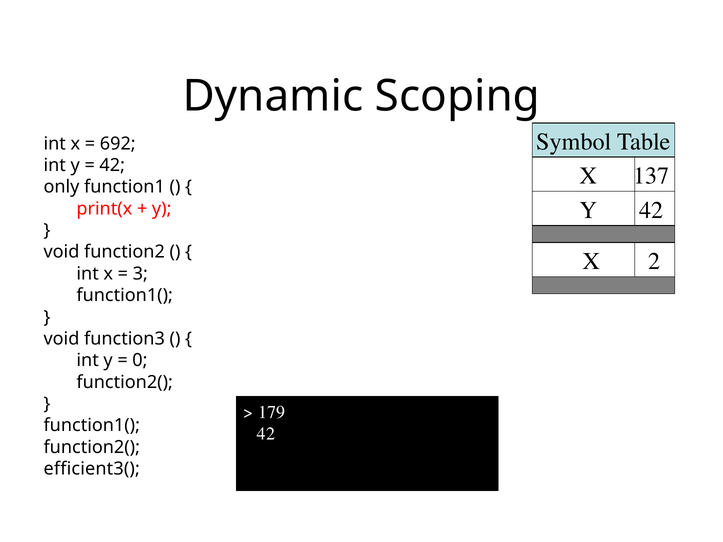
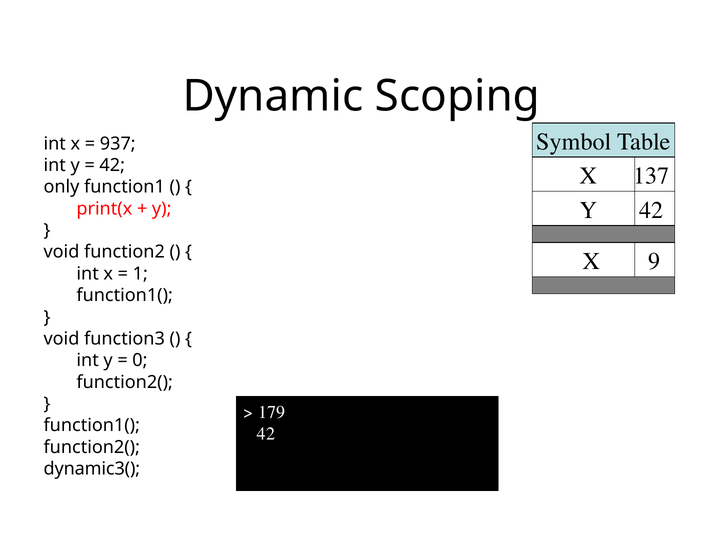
692: 692 -> 937 (118, 144)
2: 2 -> 9 (654, 261)
3: 3 -> 1 (140, 274)
efficient3(: efficient3( -> dynamic3( (92, 469)
